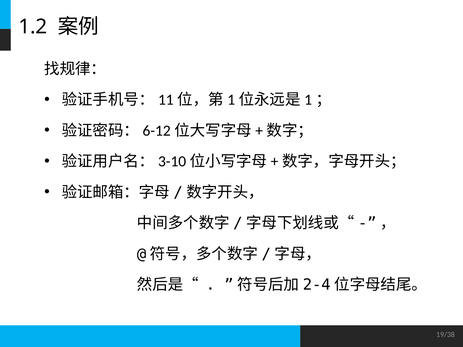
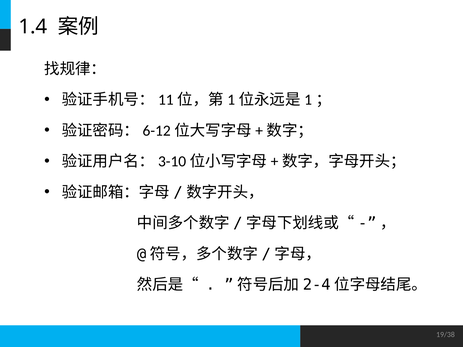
1.2: 1.2 -> 1.4 (33, 27)
